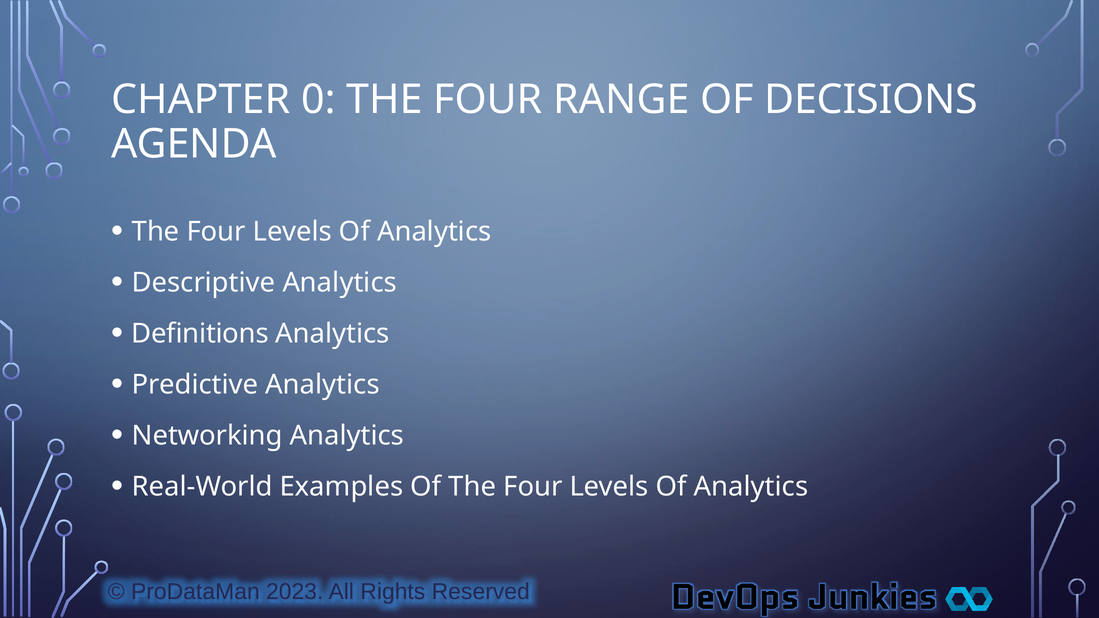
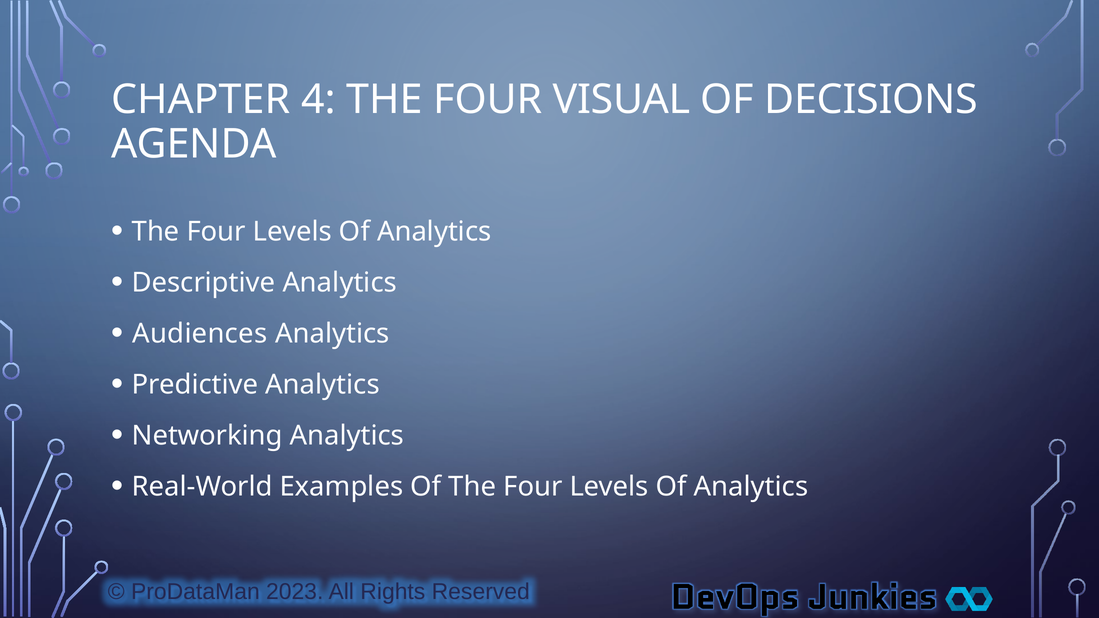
0: 0 -> 4 (318, 100)
RANGE: RANGE -> VISUAL (622, 100)
Definitions: Definitions -> Audiences (200, 334)
